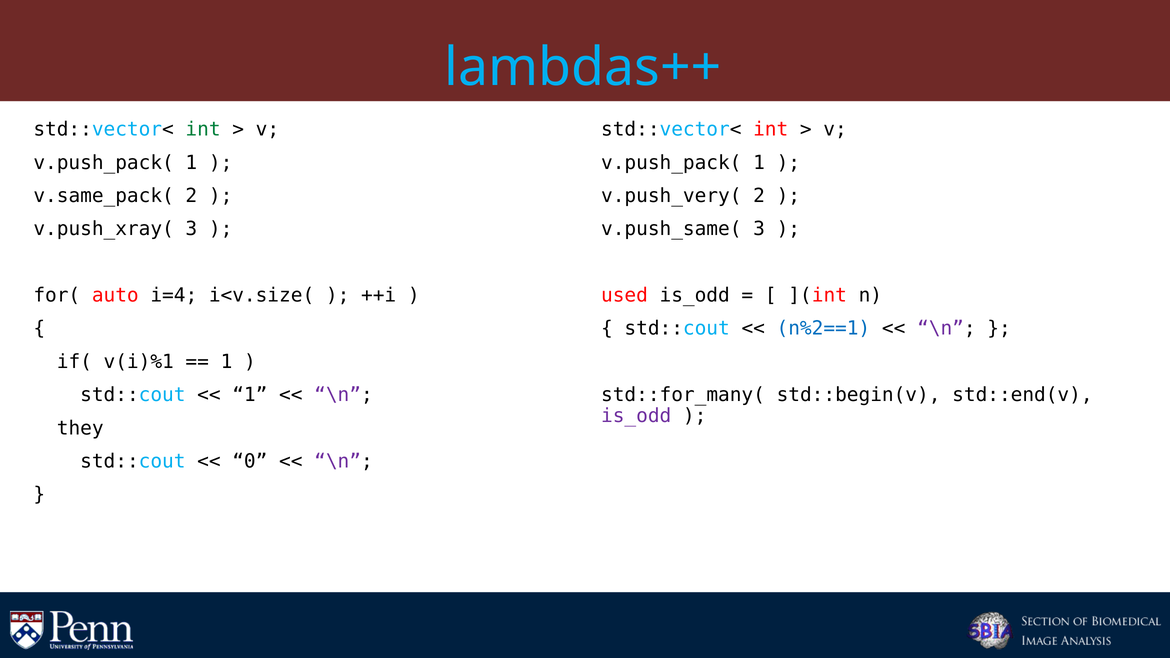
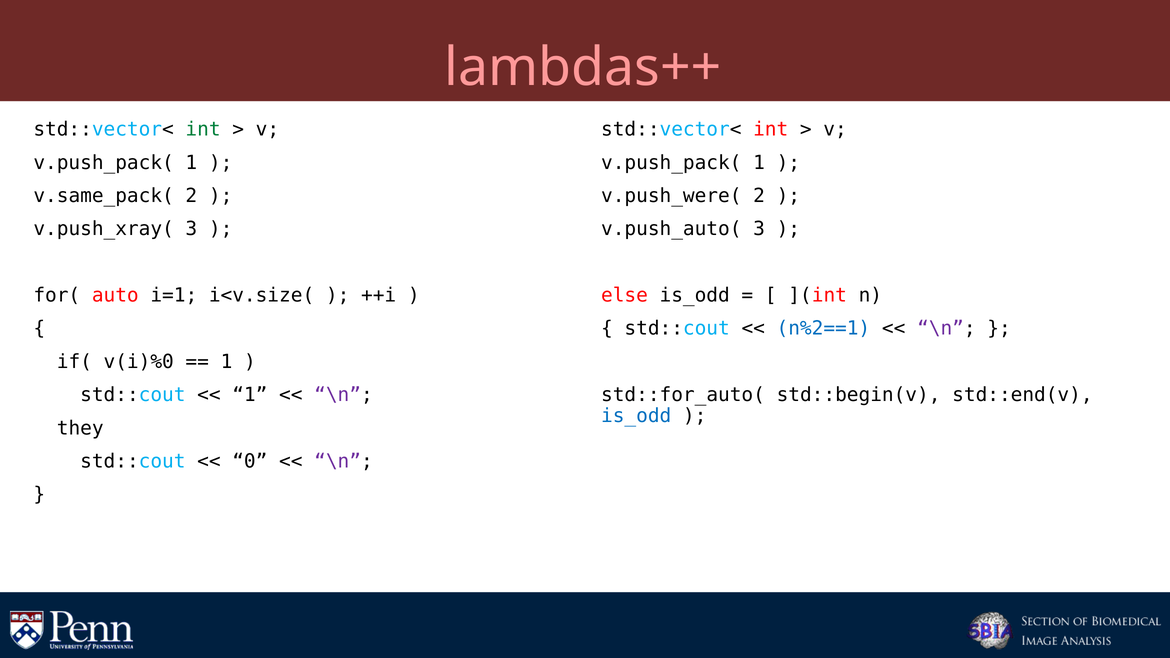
lambdas++ colour: light blue -> pink (583, 67)
v.push_very(: v.push_very( -> v.push_were( (671, 196)
v.push_same(: v.push_same( -> v.push_auto( (671, 229)
i=4: i=4 -> i=1 (174, 295)
used: used -> else (625, 295)
v(i)%1: v(i)%1 -> v(i)%0 (139, 362)
std::for_many(: std::for_many( -> std::for_auto( (683, 395)
is_odd colour: purple -> blue (636, 416)
